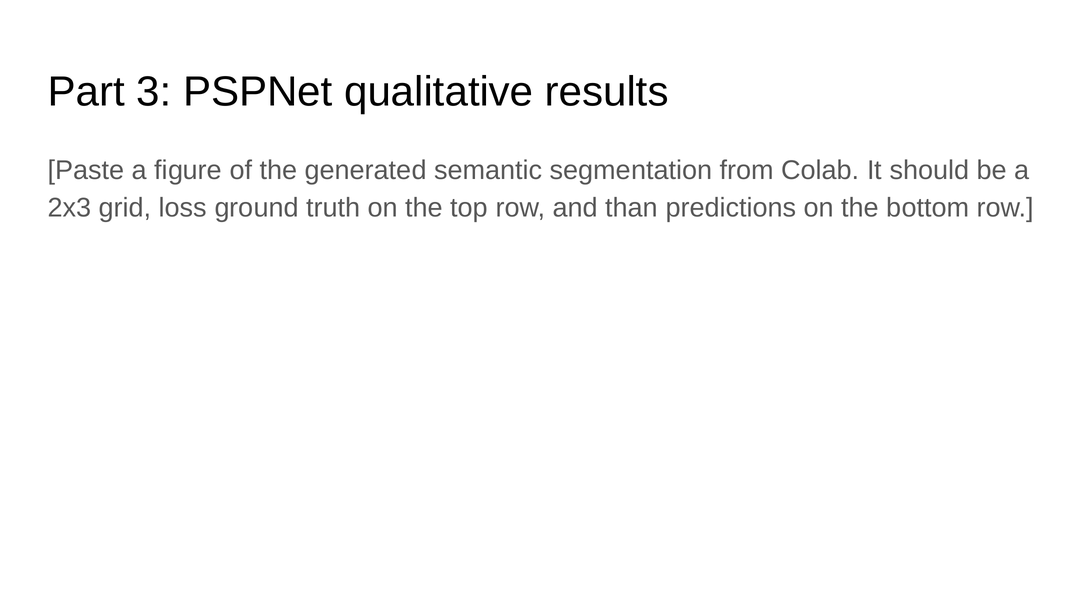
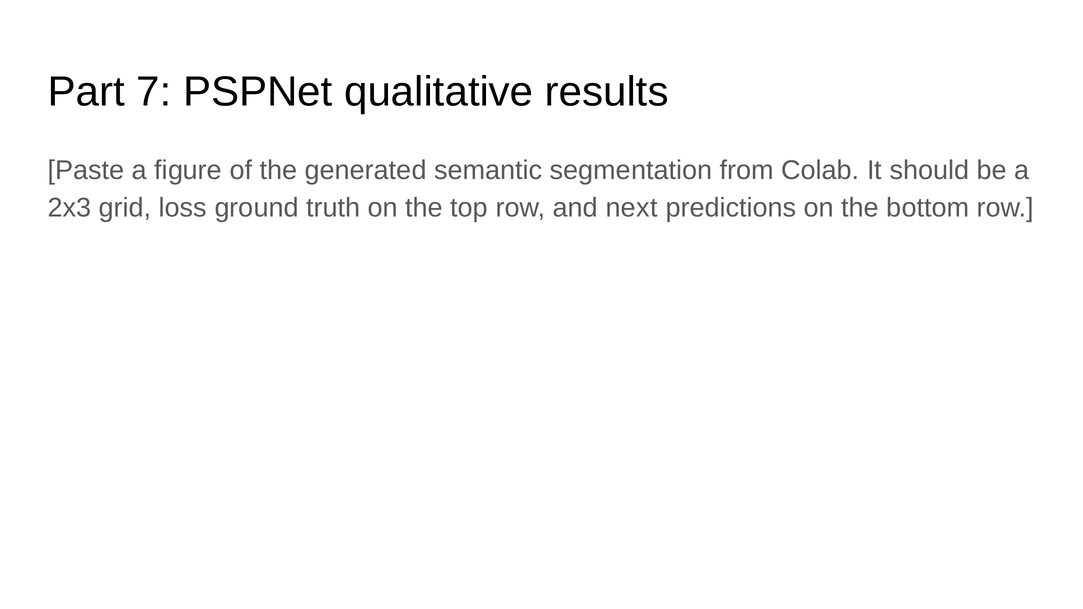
3: 3 -> 7 (154, 92)
than: than -> next (632, 208)
